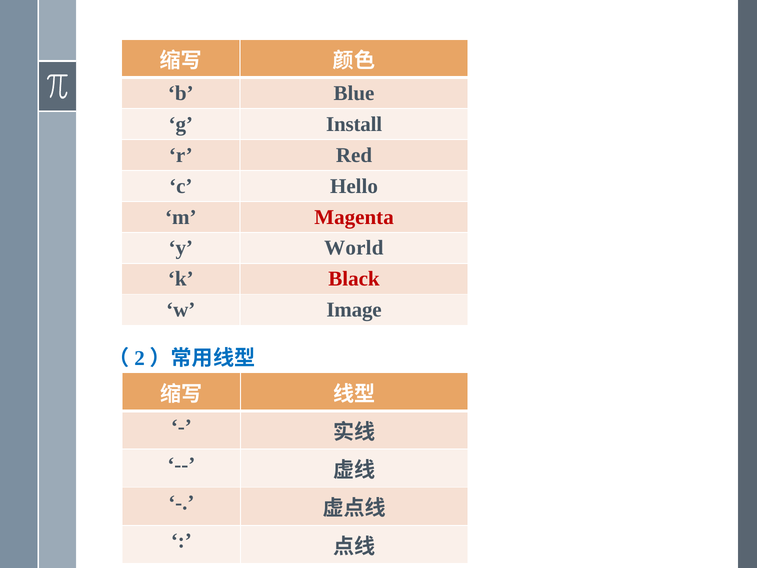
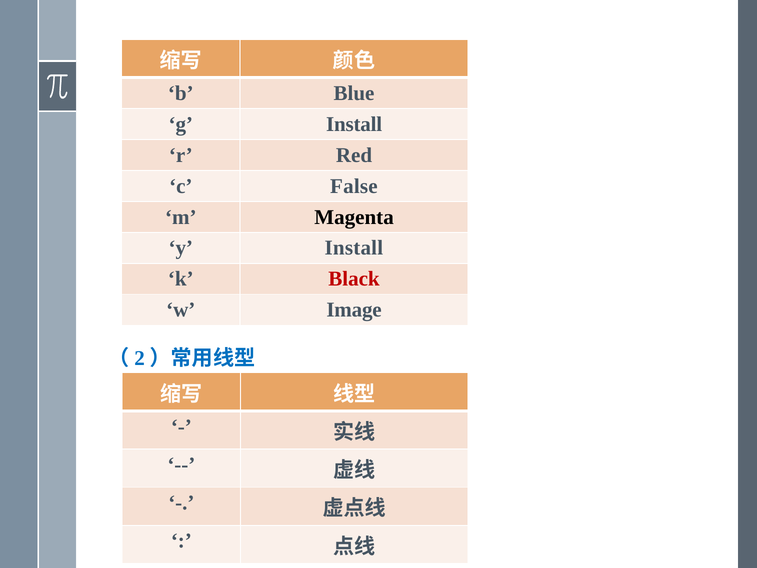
Hello: Hello -> False (354, 186)
Magenta colour: red -> black (354, 217)
y World: World -> Install (354, 248)
